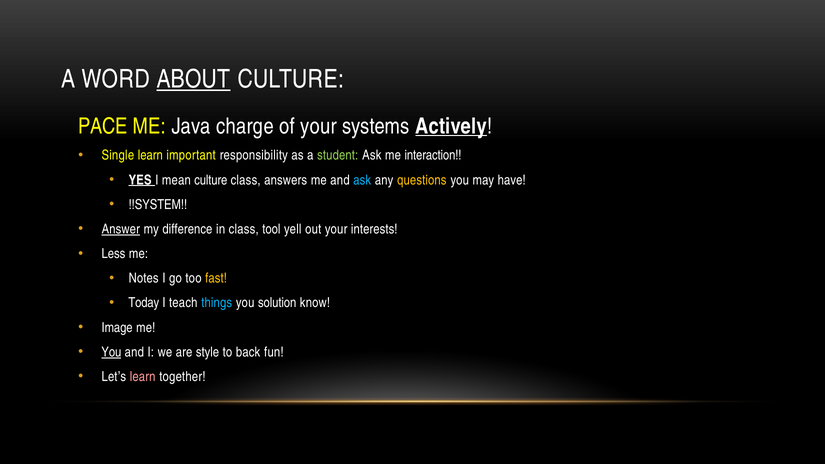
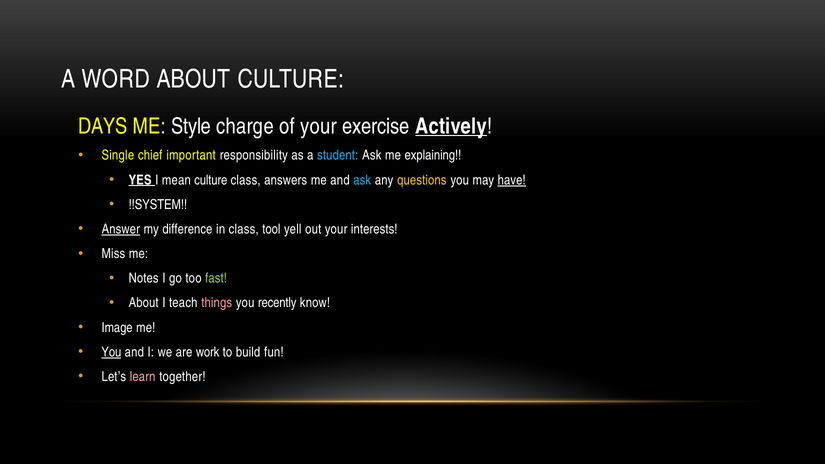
ABOUT underline: present -> none (193, 79)
PACE: PACE -> DAYS (103, 126)
Java: Java -> Style (191, 126)
systems: systems -> exercise (376, 126)
Single learn: learn -> chief (150, 155)
student colour: light green -> light blue (338, 155)
interaction: interaction -> explaining (433, 155)
have underline: none -> present (512, 180)
Less: Less -> Miss (113, 254)
fast colour: yellow -> light green (216, 278)
Today: Today -> About (144, 303)
things colour: light blue -> pink (217, 303)
solution: solution -> recently (277, 303)
style: style -> work (208, 352)
back: back -> build (248, 352)
